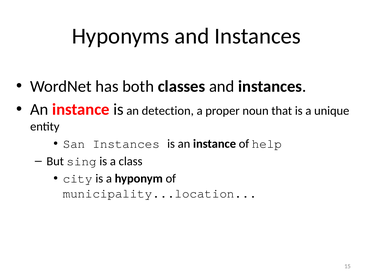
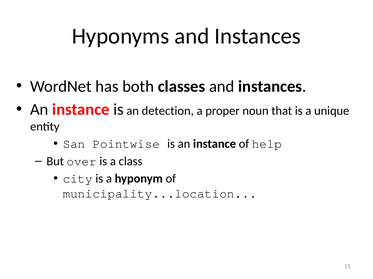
San Instances: Instances -> Pointwise (126, 144)
sing: sing -> over (82, 162)
